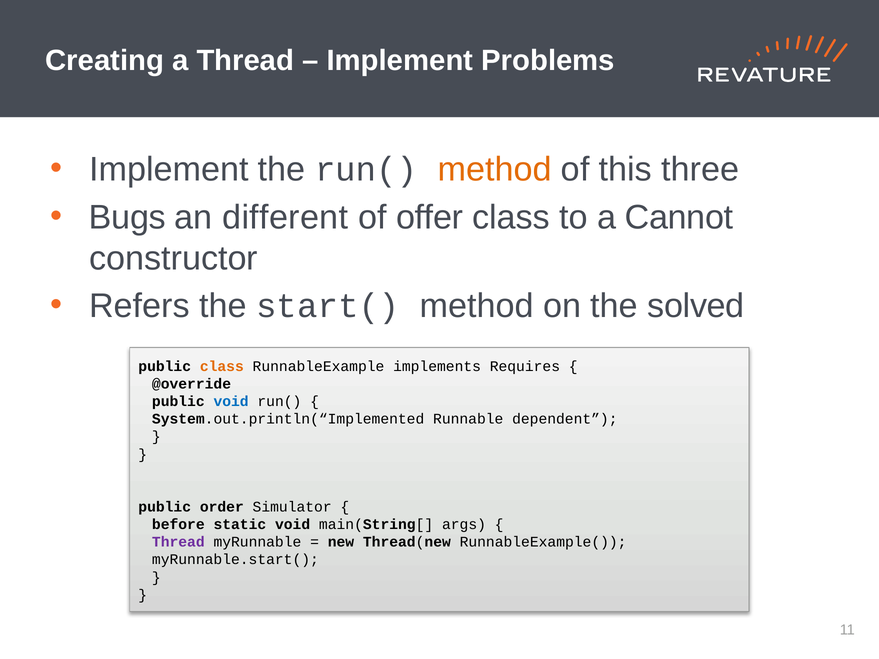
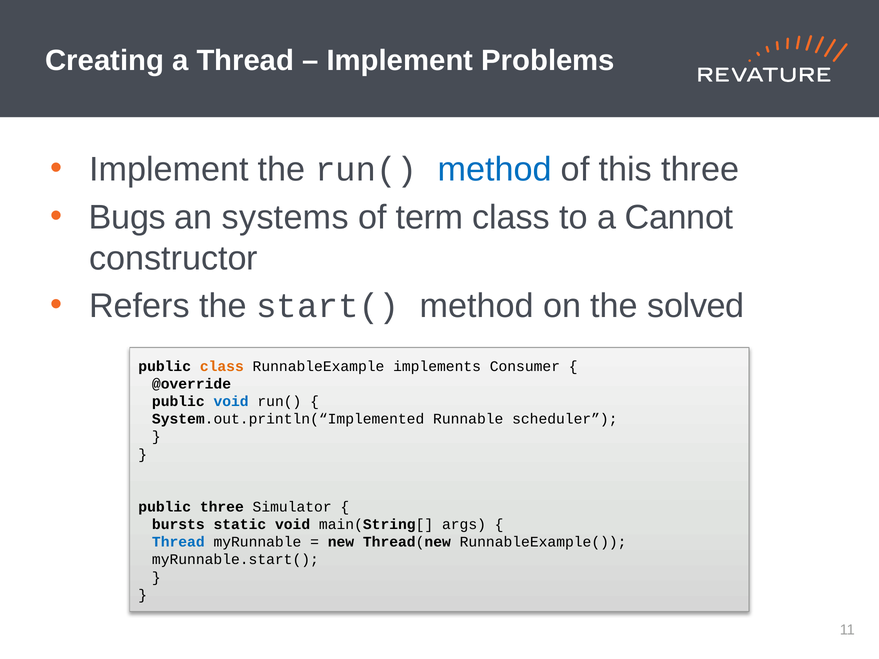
method colour: orange -> blue (495, 170)
different: different -> systems (285, 217)
offer: offer -> term (430, 217)
Requires: Requires -> Consumer (525, 366)
dependent: dependent -> scheduler (565, 419)
public order: order -> three (222, 507)
before: before -> bursts (178, 525)
Thread colour: purple -> blue (178, 542)
